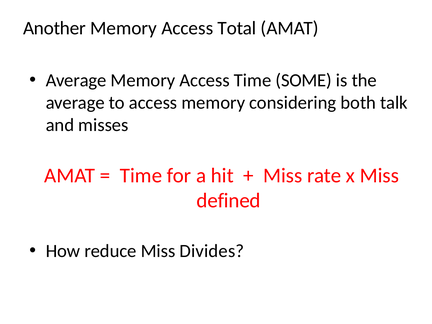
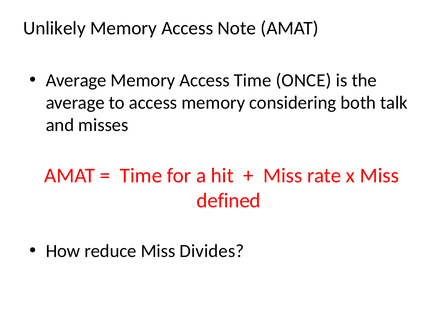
Another: Another -> Unlikely (54, 28)
Total: Total -> Note (237, 28)
SOME: SOME -> ONCE (304, 80)
